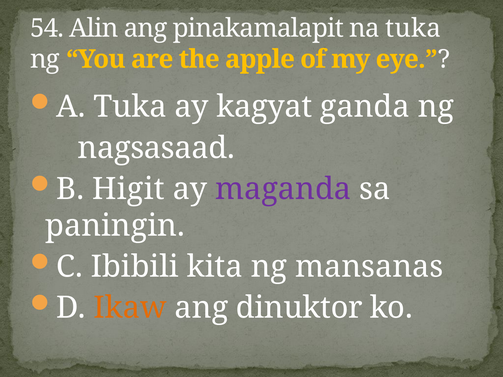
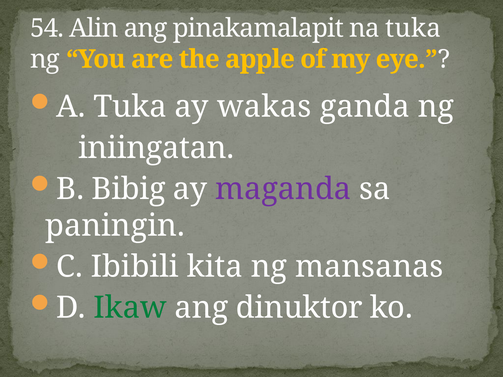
kagyat: kagyat -> wakas (264, 107)
nagsasaad: nagsasaad -> iniingatan (156, 148)
Higit: Higit -> Bibig (129, 189)
Ikaw colour: orange -> green (130, 308)
